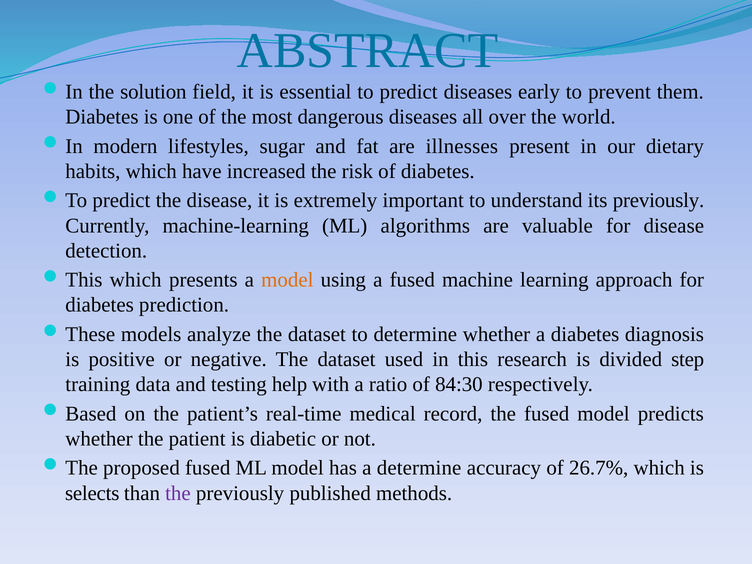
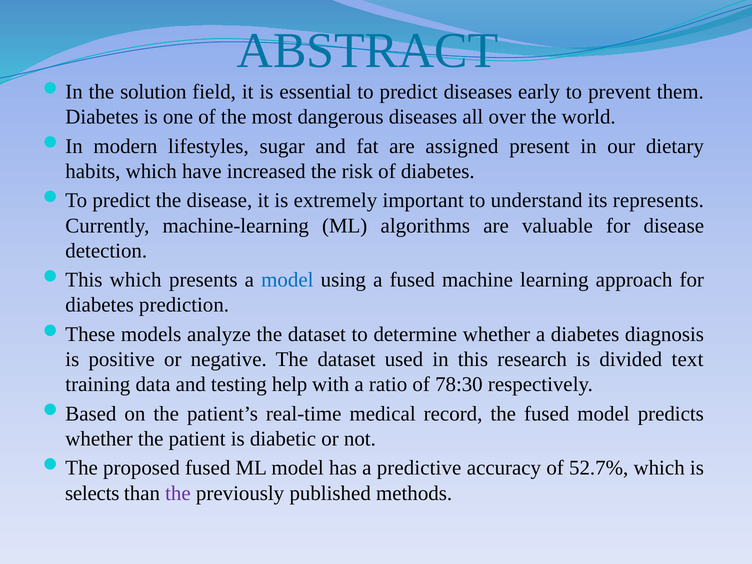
illnesses: illnesses -> assigned (462, 146)
its previously: previously -> represents (658, 201)
model colour: orange -> blue (287, 280)
step: step -> text (687, 359)
84:30: 84:30 -> 78:30 (459, 384)
a determine: determine -> predictive (419, 468)
26.7%: 26.7% -> 52.7% (599, 468)
